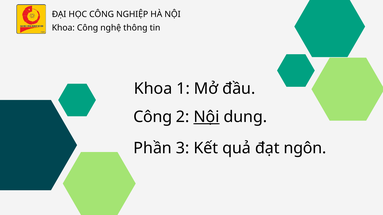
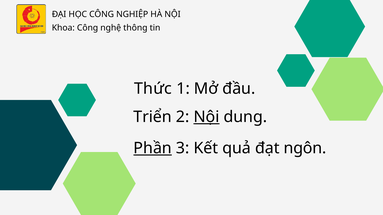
Khoa: Khoa -> Thức (153, 89)
Công: Công -> Triển (153, 117)
Phần underline: none -> present (153, 148)
